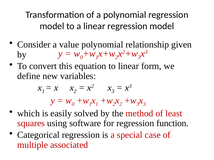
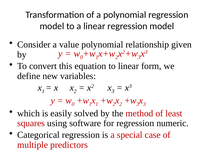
function: function -> numeric (172, 124)
associated: associated -> predictors (69, 145)
